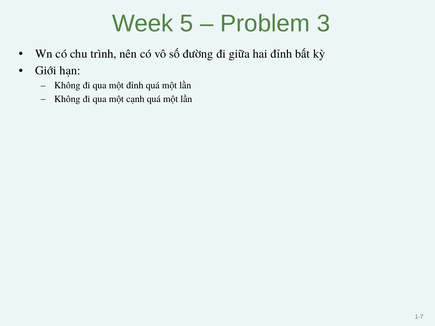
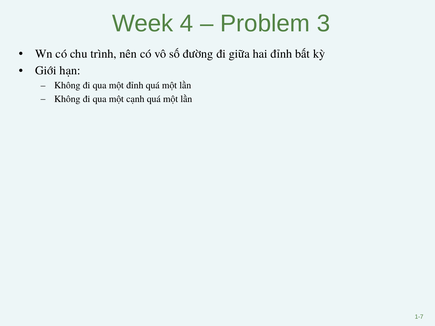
5: 5 -> 4 (187, 23)
